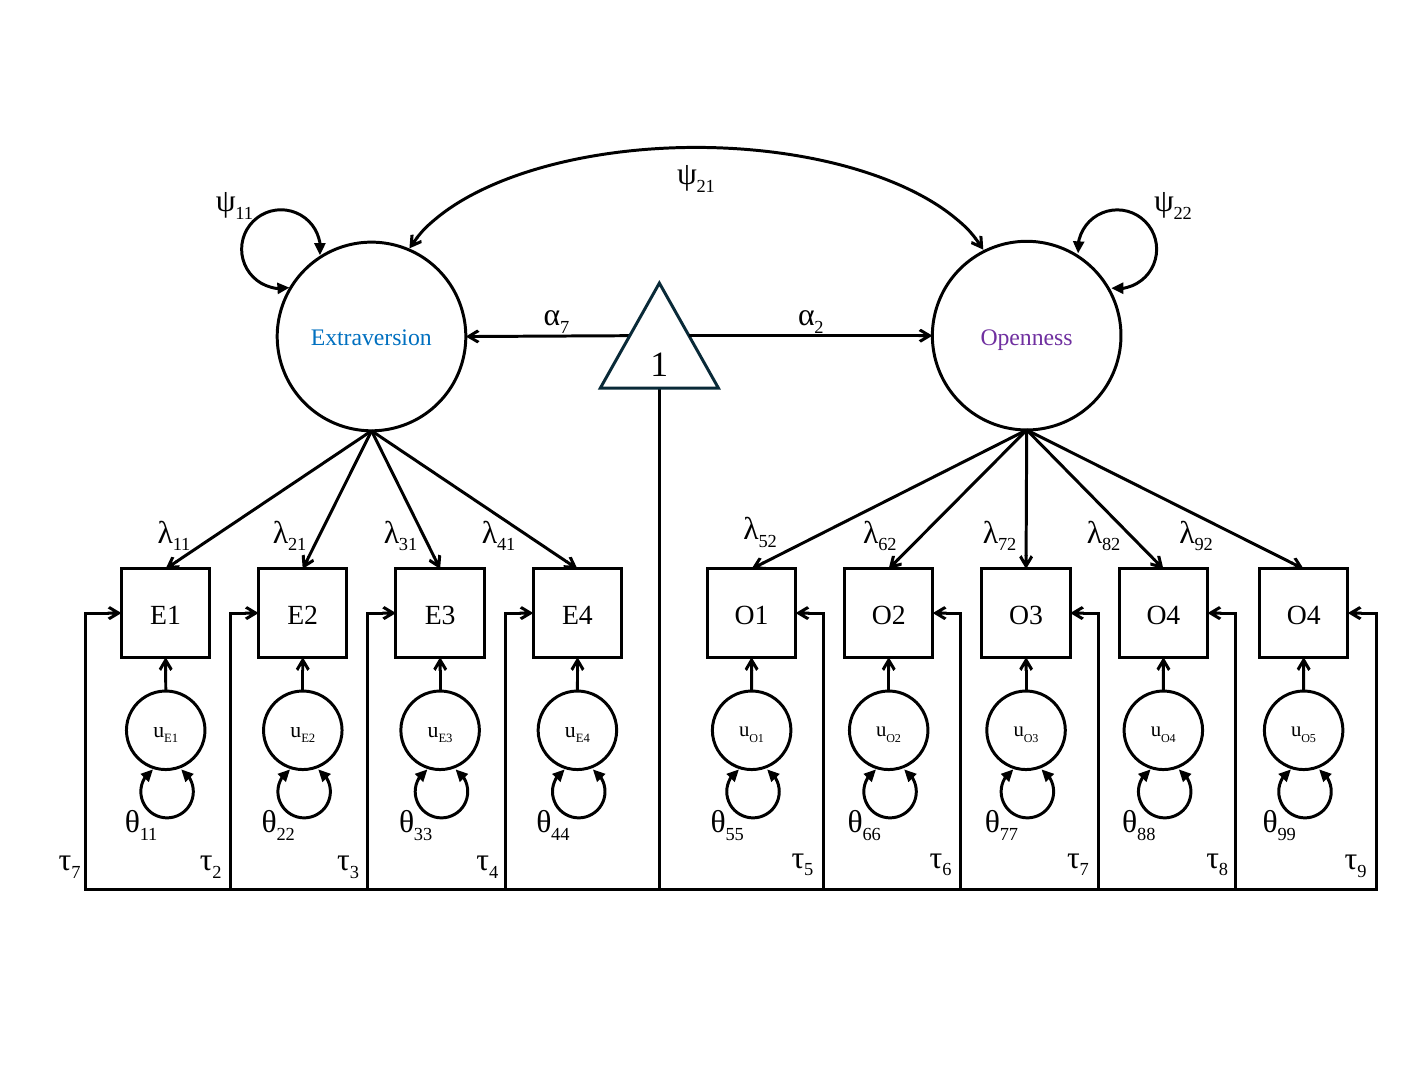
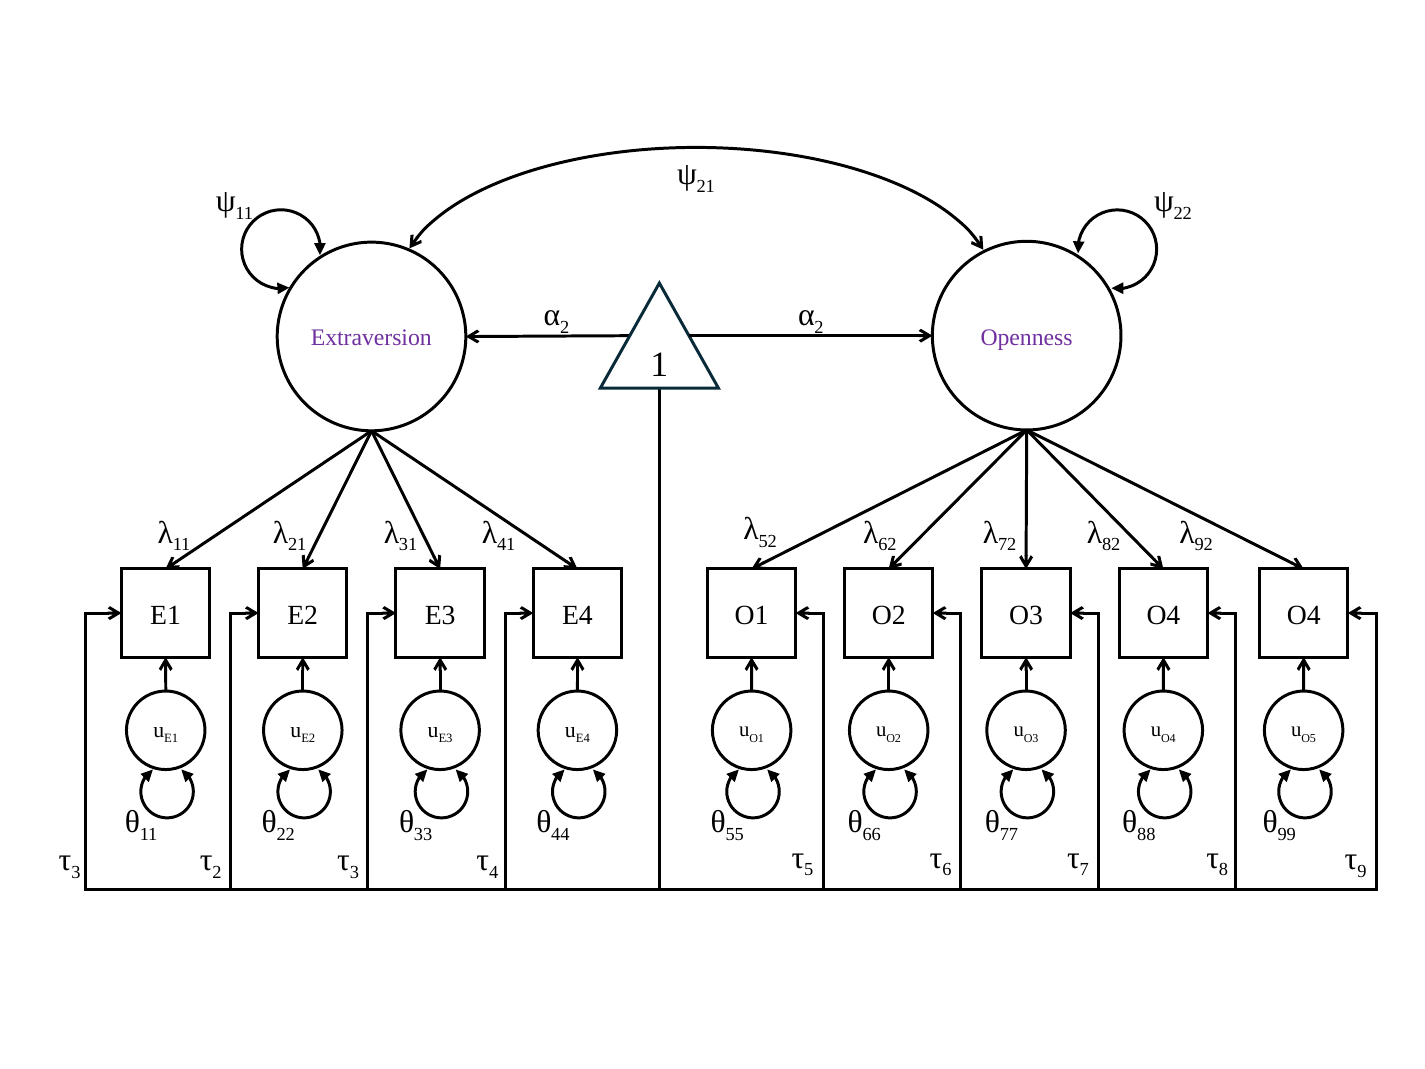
7: 7 -> 2 (565, 327)
Extraversion colour: blue -> purple (371, 338)
7: 7 -> 3 (76, 872)
